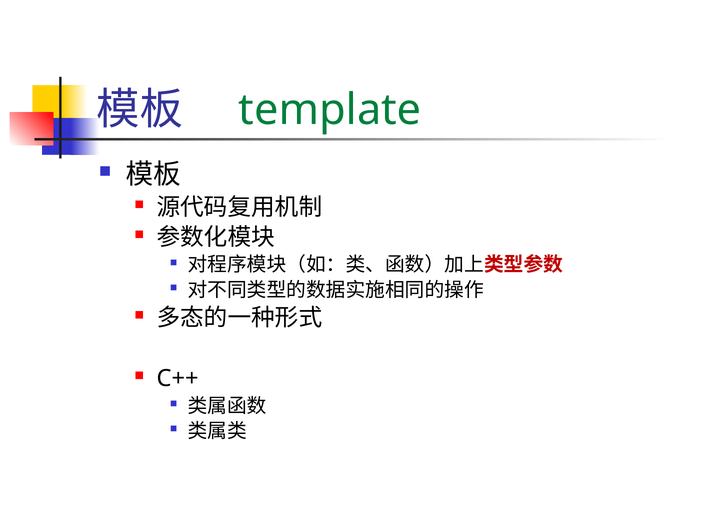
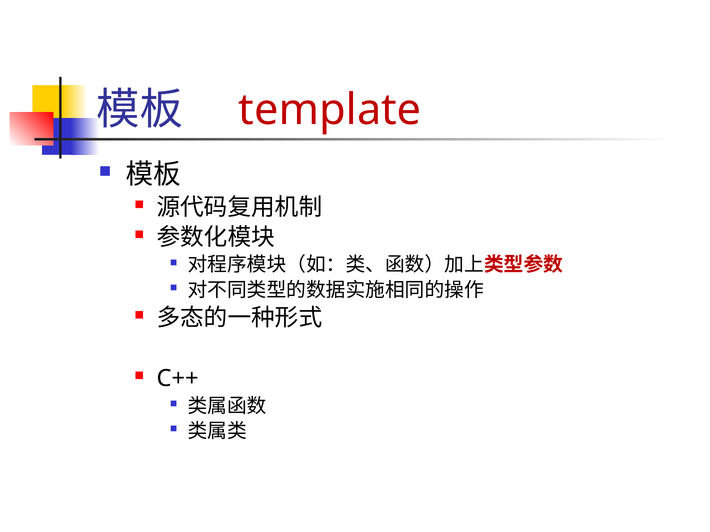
template colour: green -> red (330, 110)
